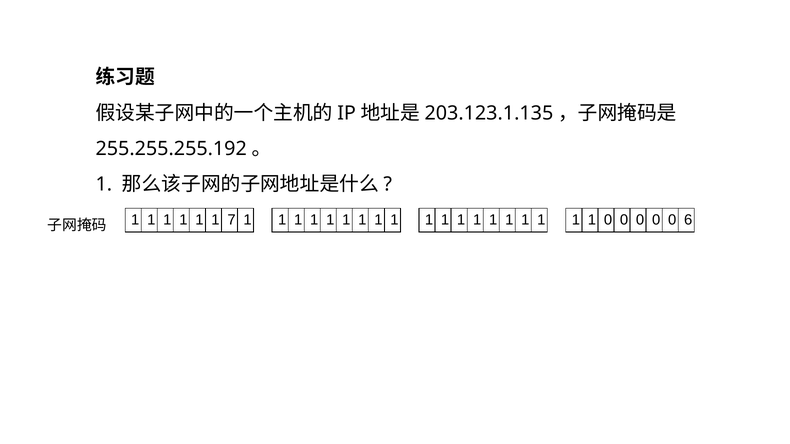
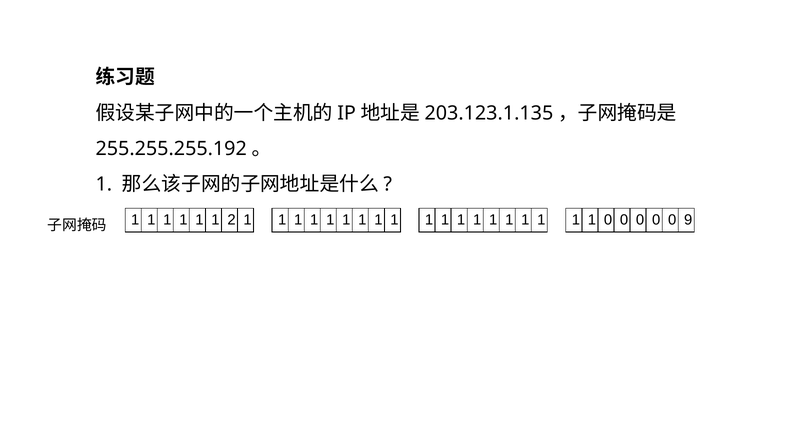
7: 7 -> 2 (232, 220)
6: 6 -> 9 (688, 220)
